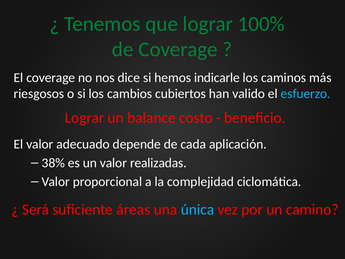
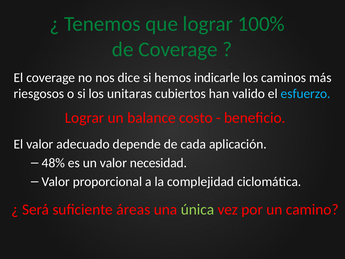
cambios: cambios -> unitaras (130, 94)
38%: 38% -> 48% (53, 163)
realizadas: realizadas -> necesidad (158, 163)
única colour: light blue -> light green (197, 209)
